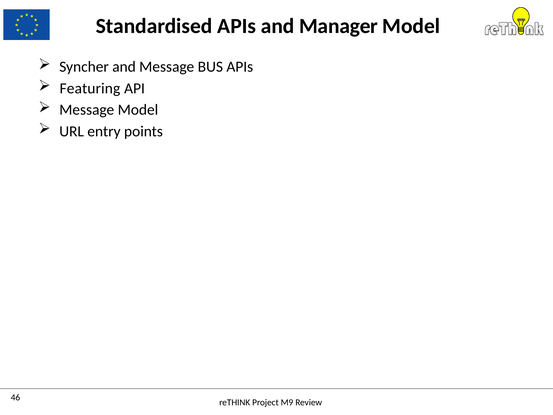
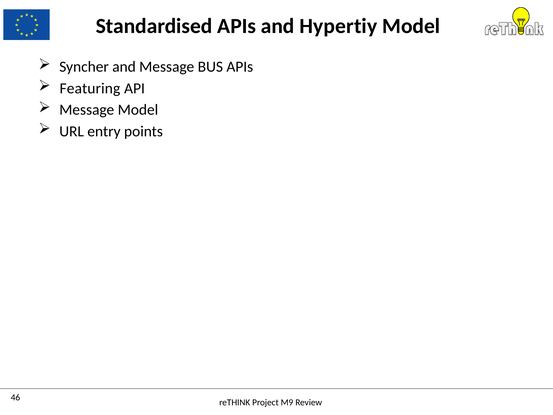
Manager: Manager -> Hypertiy (338, 26)
